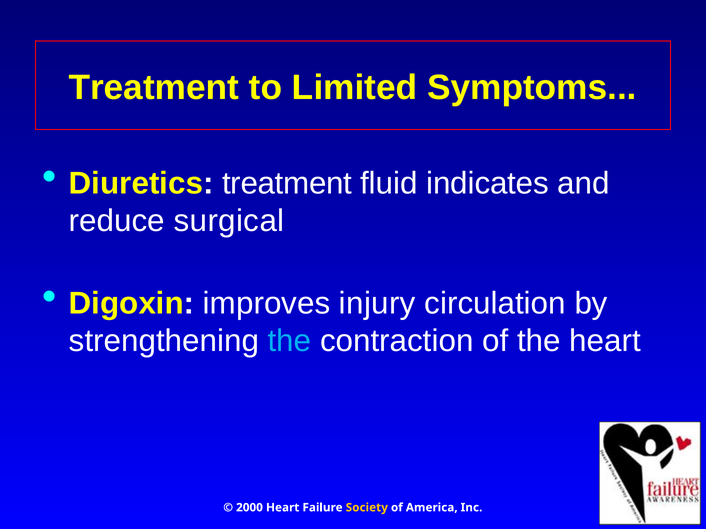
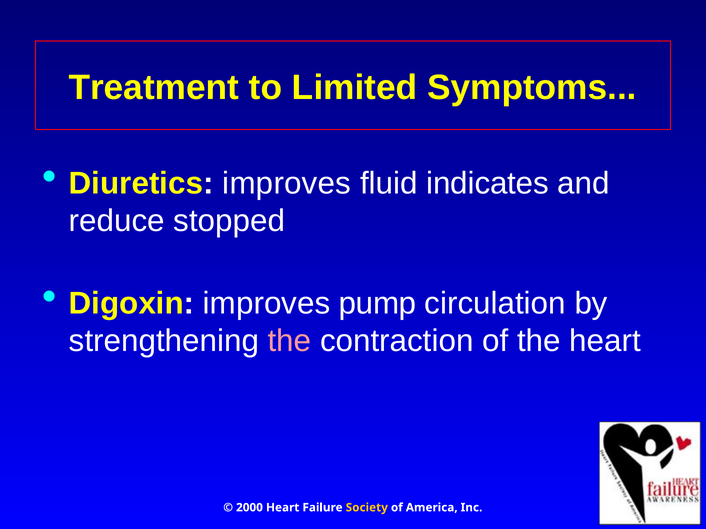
Diuretics treatment: treatment -> improves (287, 183)
surgical: surgical -> stopped (229, 221)
injury: injury -> pump (378, 303)
the colour: light blue -> pink (290, 341)
